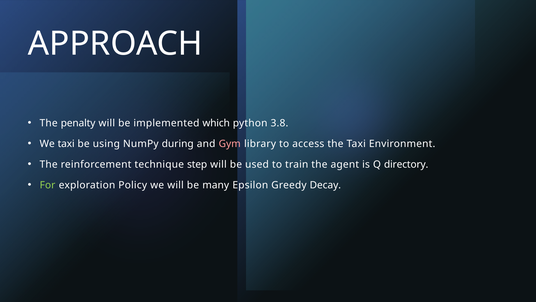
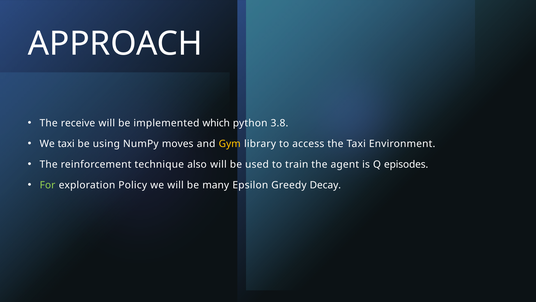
penalty: penalty -> receive (78, 123)
during: during -> moves (178, 144)
Gym colour: pink -> yellow (230, 144)
step: step -> also (197, 164)
directory: directory -> episodes (406, 164)
